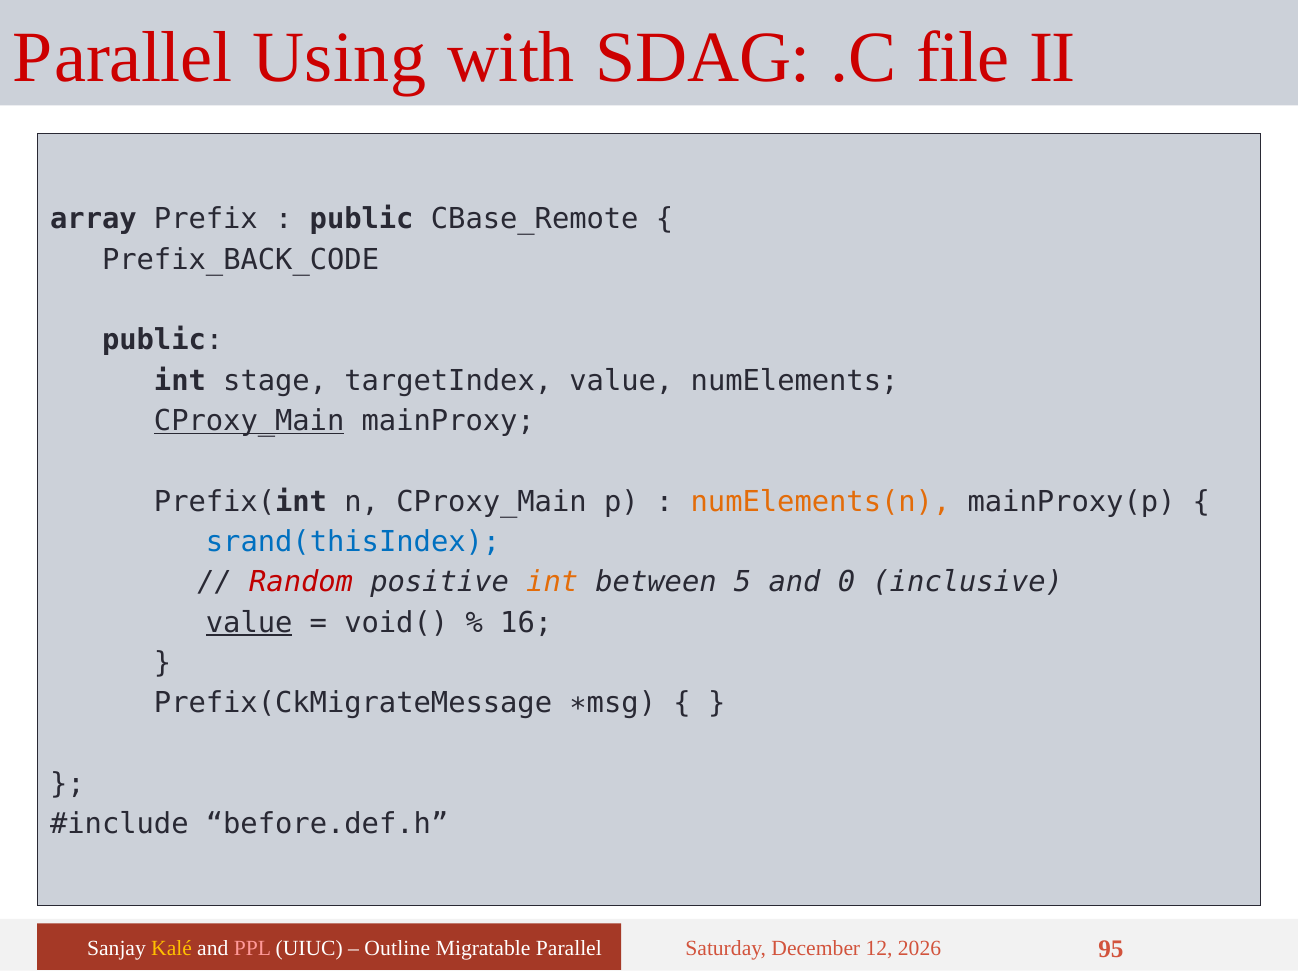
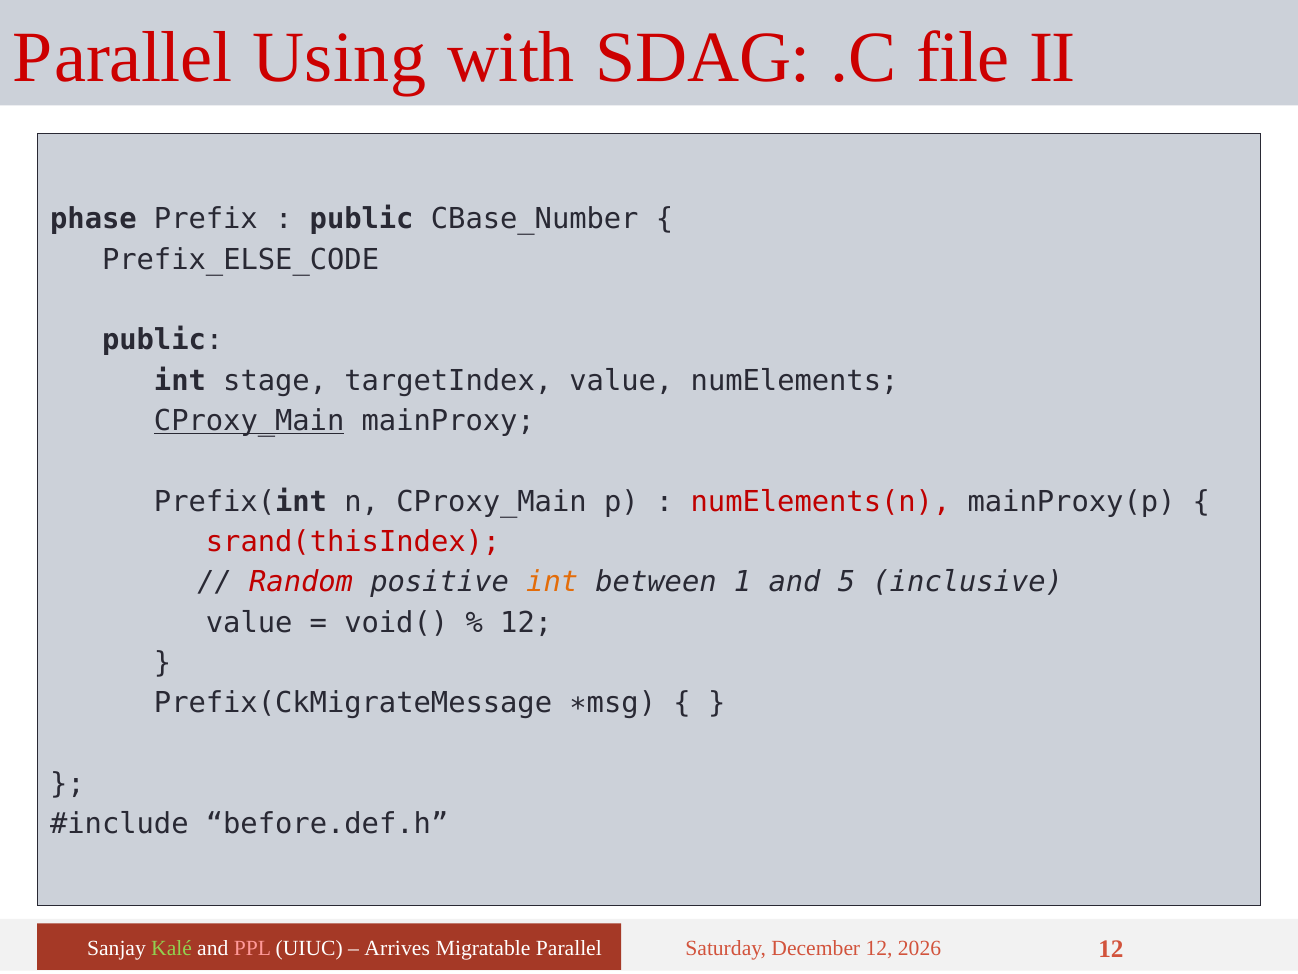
array: array -> phase (93, 219)
CBase_Remote: CBase_Remote -> CBase_Number (535, 219)
Prefix_BACK_CODE: Prefix_BACK_CODE -> Prefix_ELSE_CODE (241, 259)
numElements(n colour: orange -> red (821, 501)
srand(thisIndex colour: blue -> red (353, 542)
5: 5 -> 1 (743, 582)
0: 0 -> 5 (846, 582)
value underline: present -> none (249, 622)
16: 16 -> 12 (526, 622)
Kalé colour: yellow -> light green (172, 948)
Outline: Outline -> Arrives (397, 948)
95: 95 -> 12 (1111, 949)
